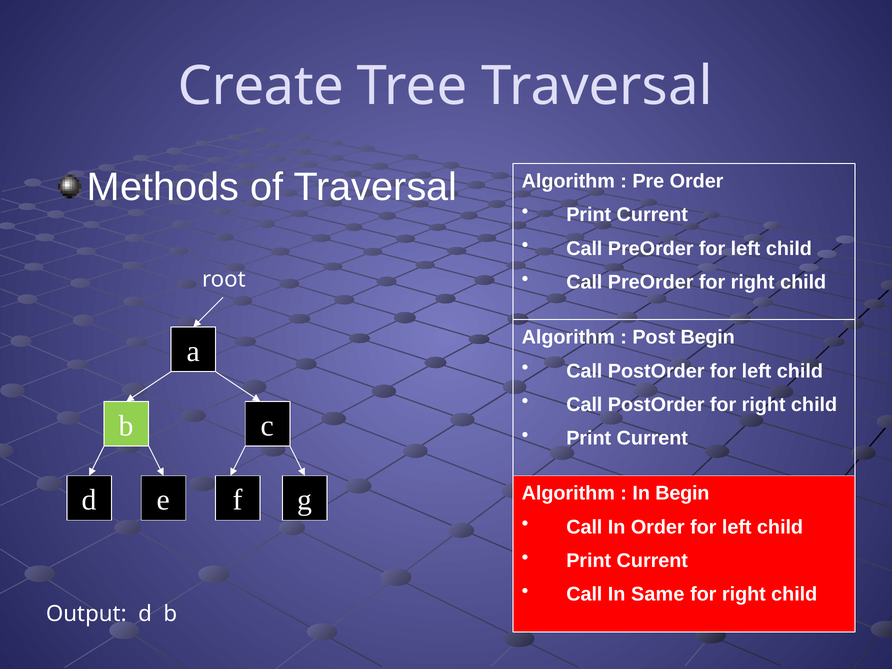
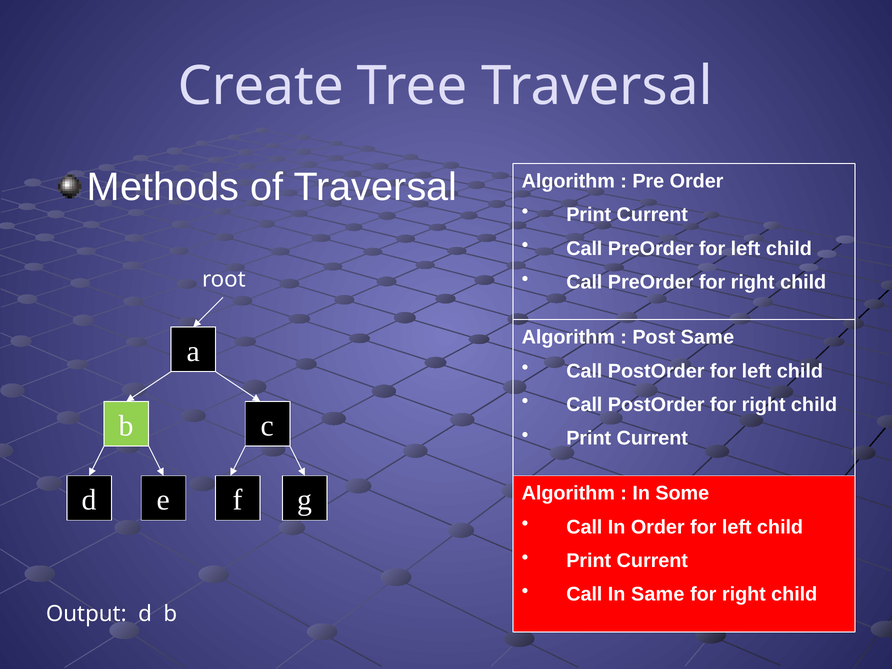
Post Begin: Begin -> Same (707, 337)
In Begin: Begin -> Some (682, 493)
